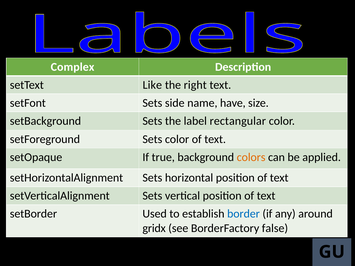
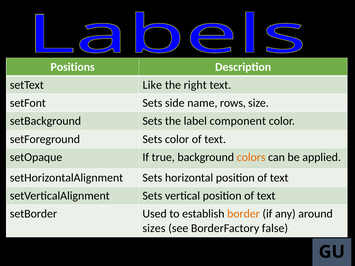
Complex: Complex -> Positions (73, 67)
have: have -> rows (233, 103)
rectangular: rectangular -> component (238, 121)
border colour: blue -> orange (243, 214)
gridx: gridx -> sizes (154, 228)
